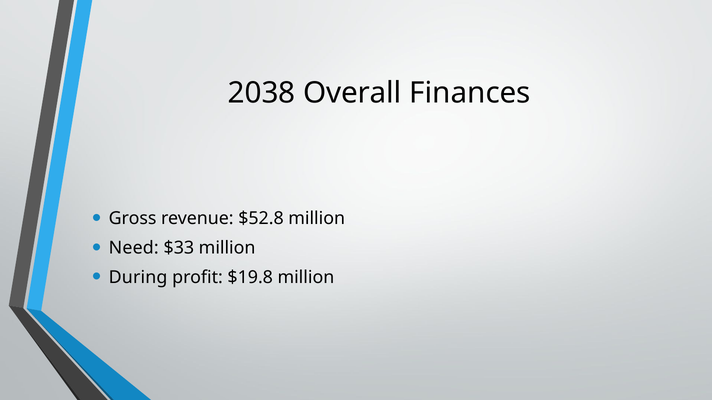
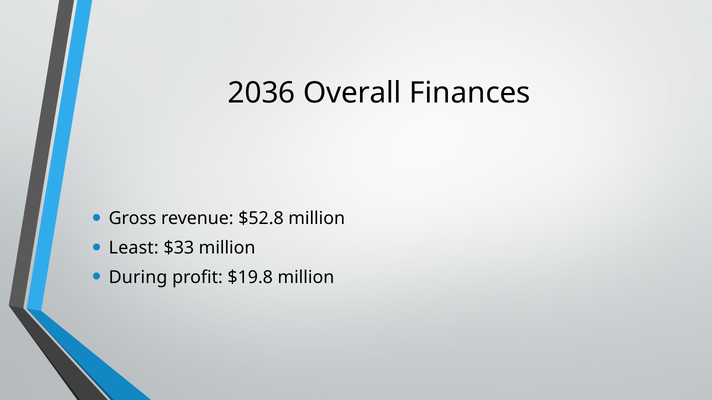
2038: 2038 -> 2036 (262, 93)
Need: Need -> Least (134, 248)
